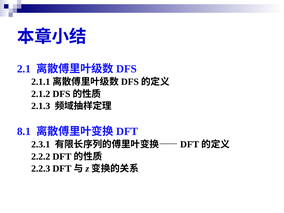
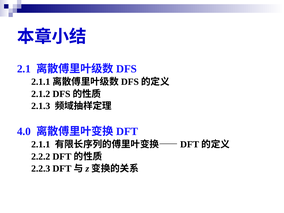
8.1: 8.1 -> 4.0 (24, 131)
2.3.1: 2.3.1 -> 2.1.1 (41, 144)
